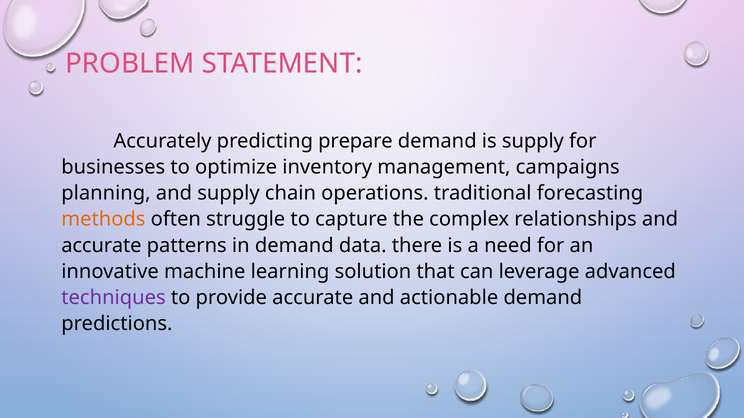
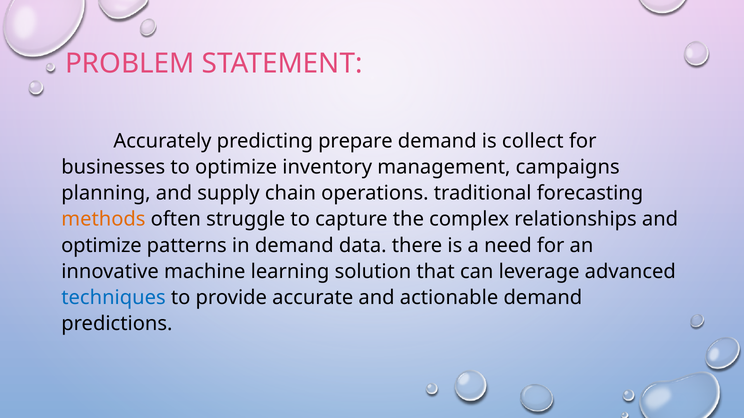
is supply: supply -> collect (533, 141)
accurate: accurate -> optimize (101, 246)
techniques colour: purple -> blue (114, 298)
